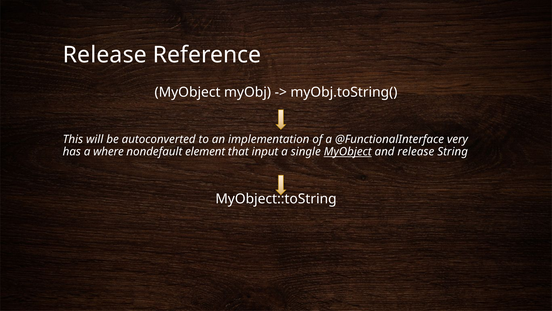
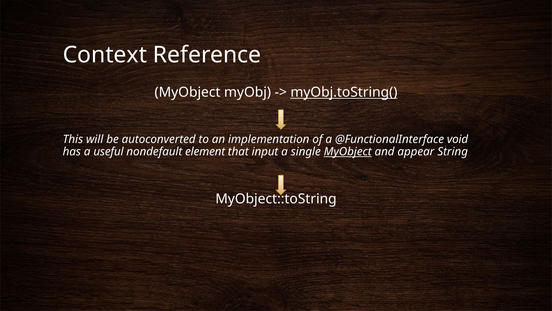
Release: Release -> Context (105, 55)
myObj.toString( underline: none -> present (344, 92)
very: very -> void (458, 139)
where: where -> useful (109, 152)
and release: release -> appear (416, 152)
